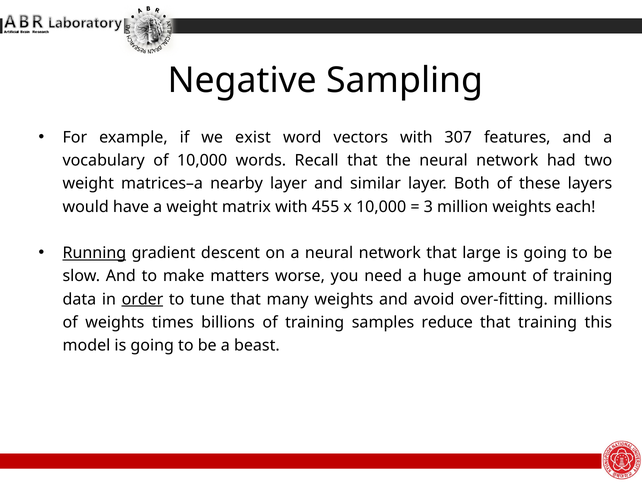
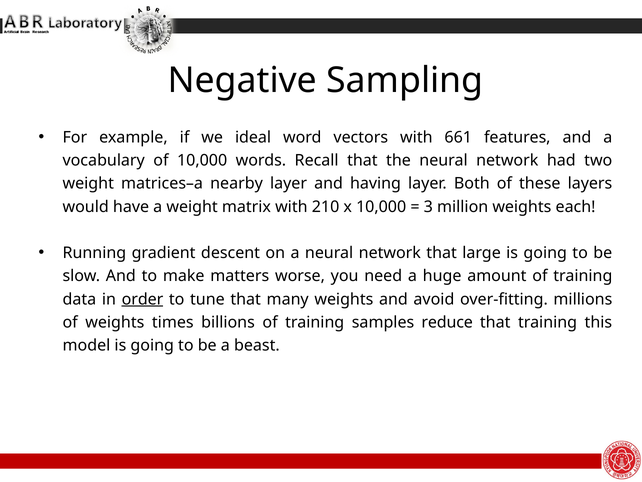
exist: exist -> ideal (253, 137)
307: 307 -> 661 (458, 137)
similar: similar -> having (375, 183)
455: 455 -> 210 (326, 207)
Running underline: present -> none (94, 253)
